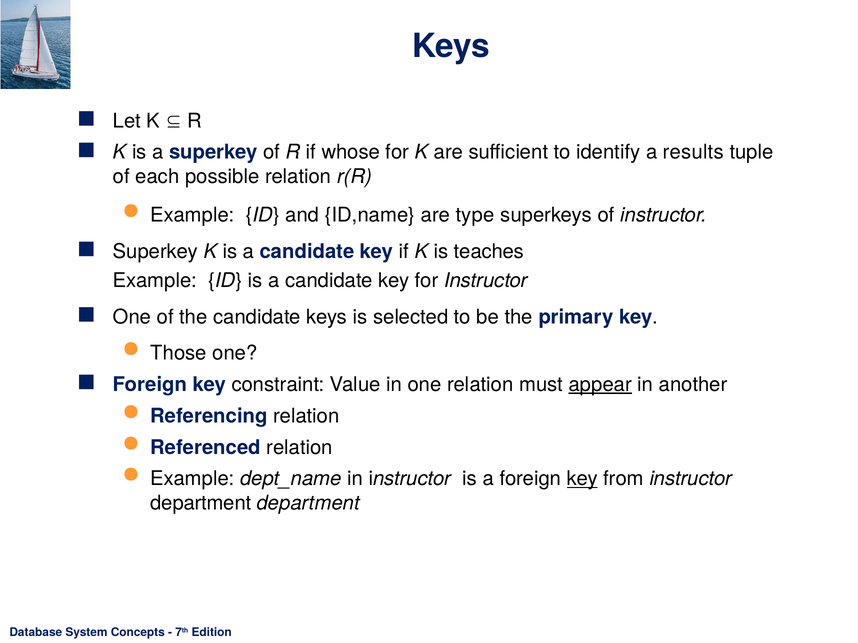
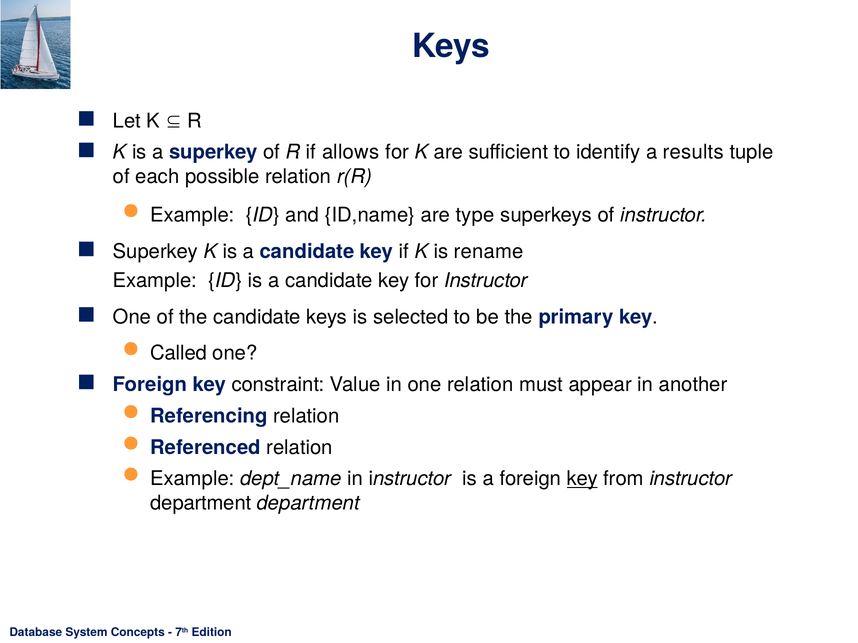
whose: whose -> allows (351, 152)
teaches: teaches -> rename (489, 252)
Those: Those -> Called (179, 353)
appear underline: present -> none (600, 385)
